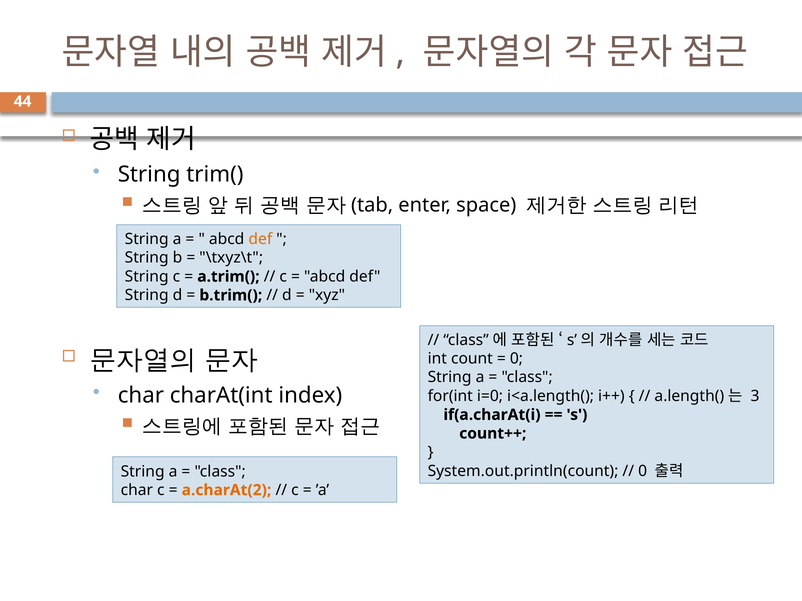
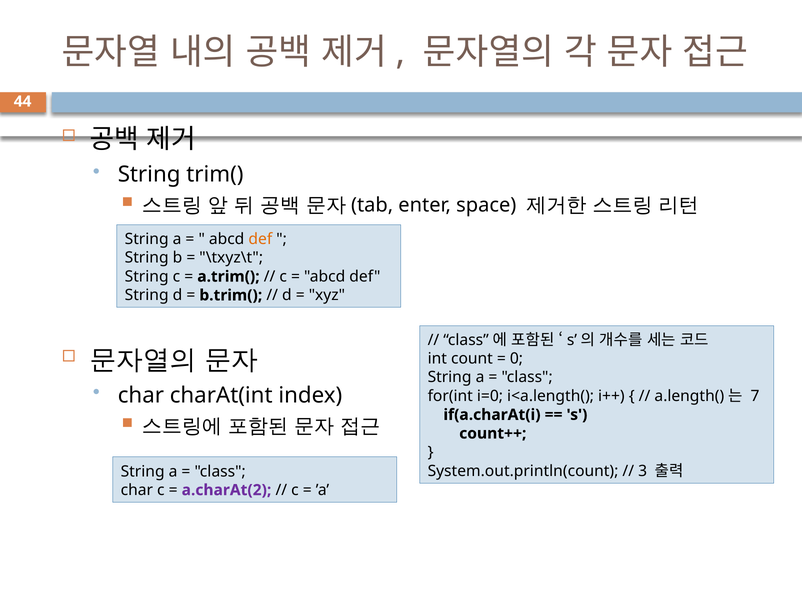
3: 3 -> 7 (755, 396)
0: 0 -> 3 (643, 471)
a.charAt(2 colour: orange -> purple (226, 490)
